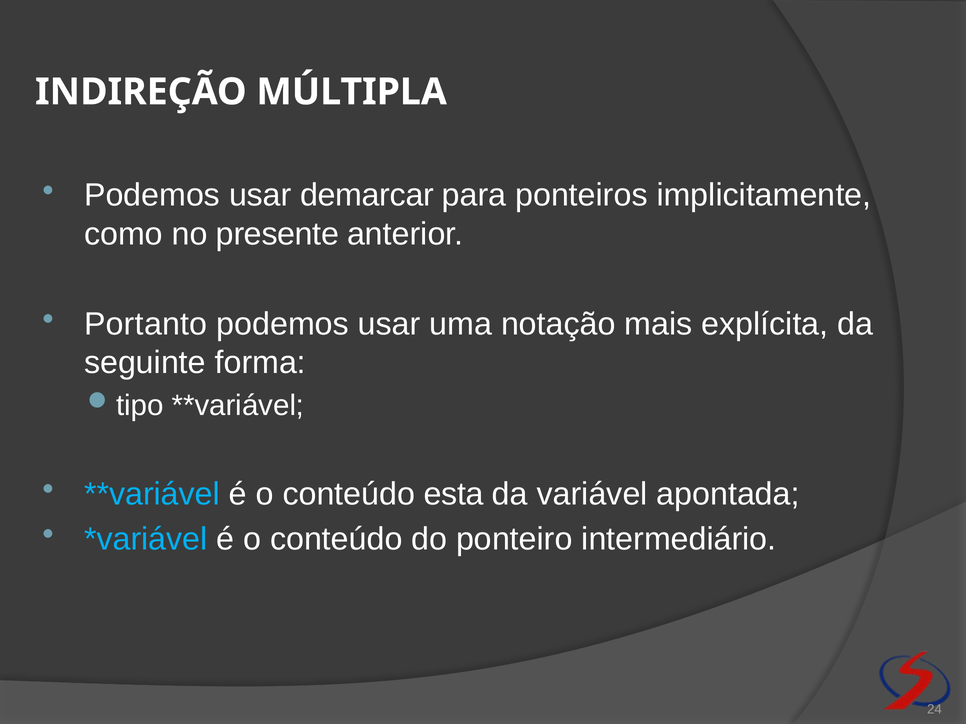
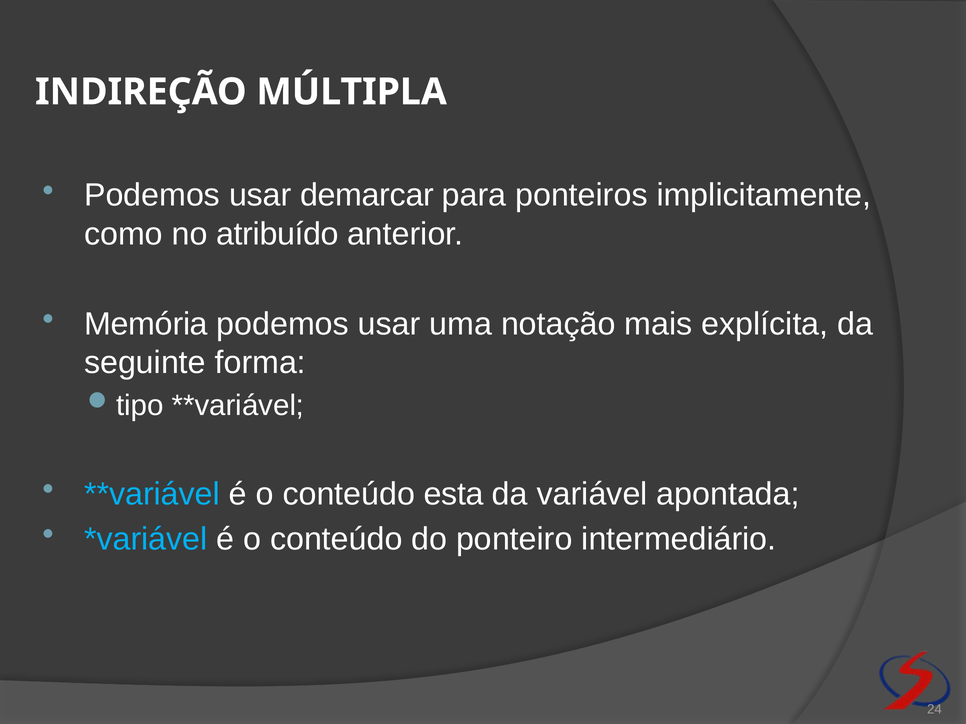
presente: presente -> atribuído (277, 234)
Portanto: Portanto -> Memória (146, 324)
